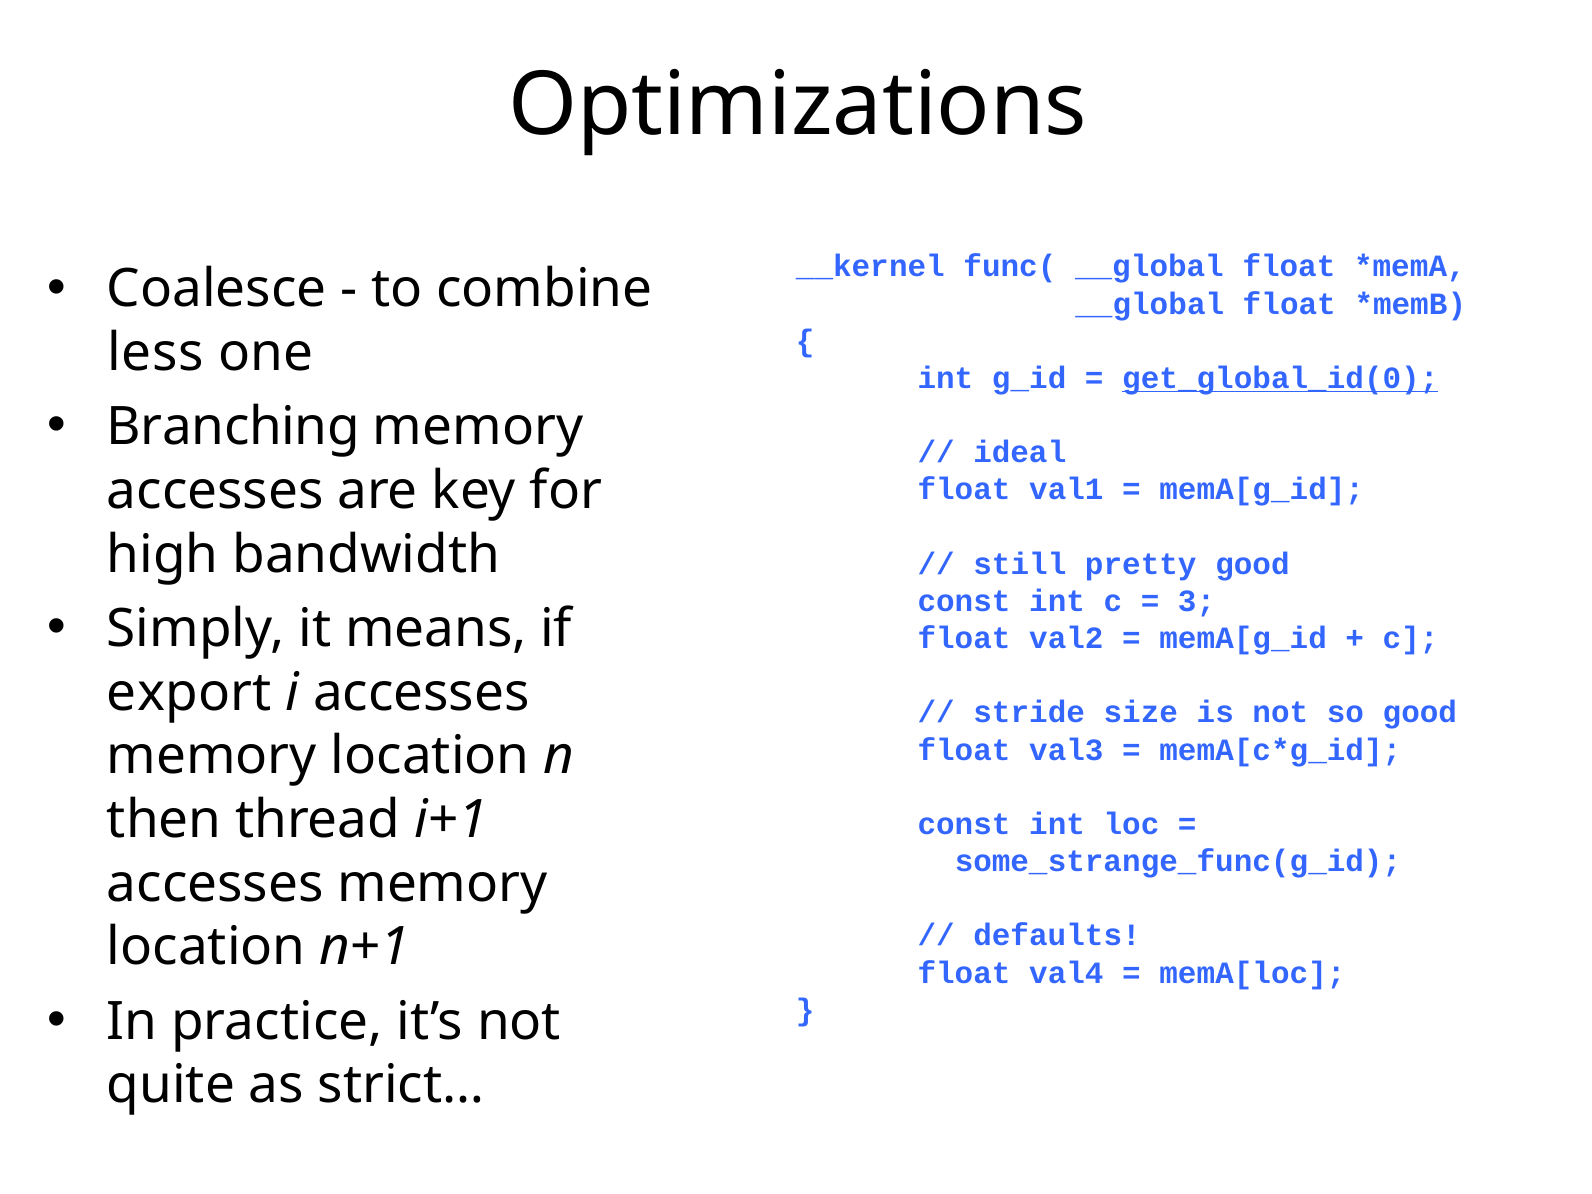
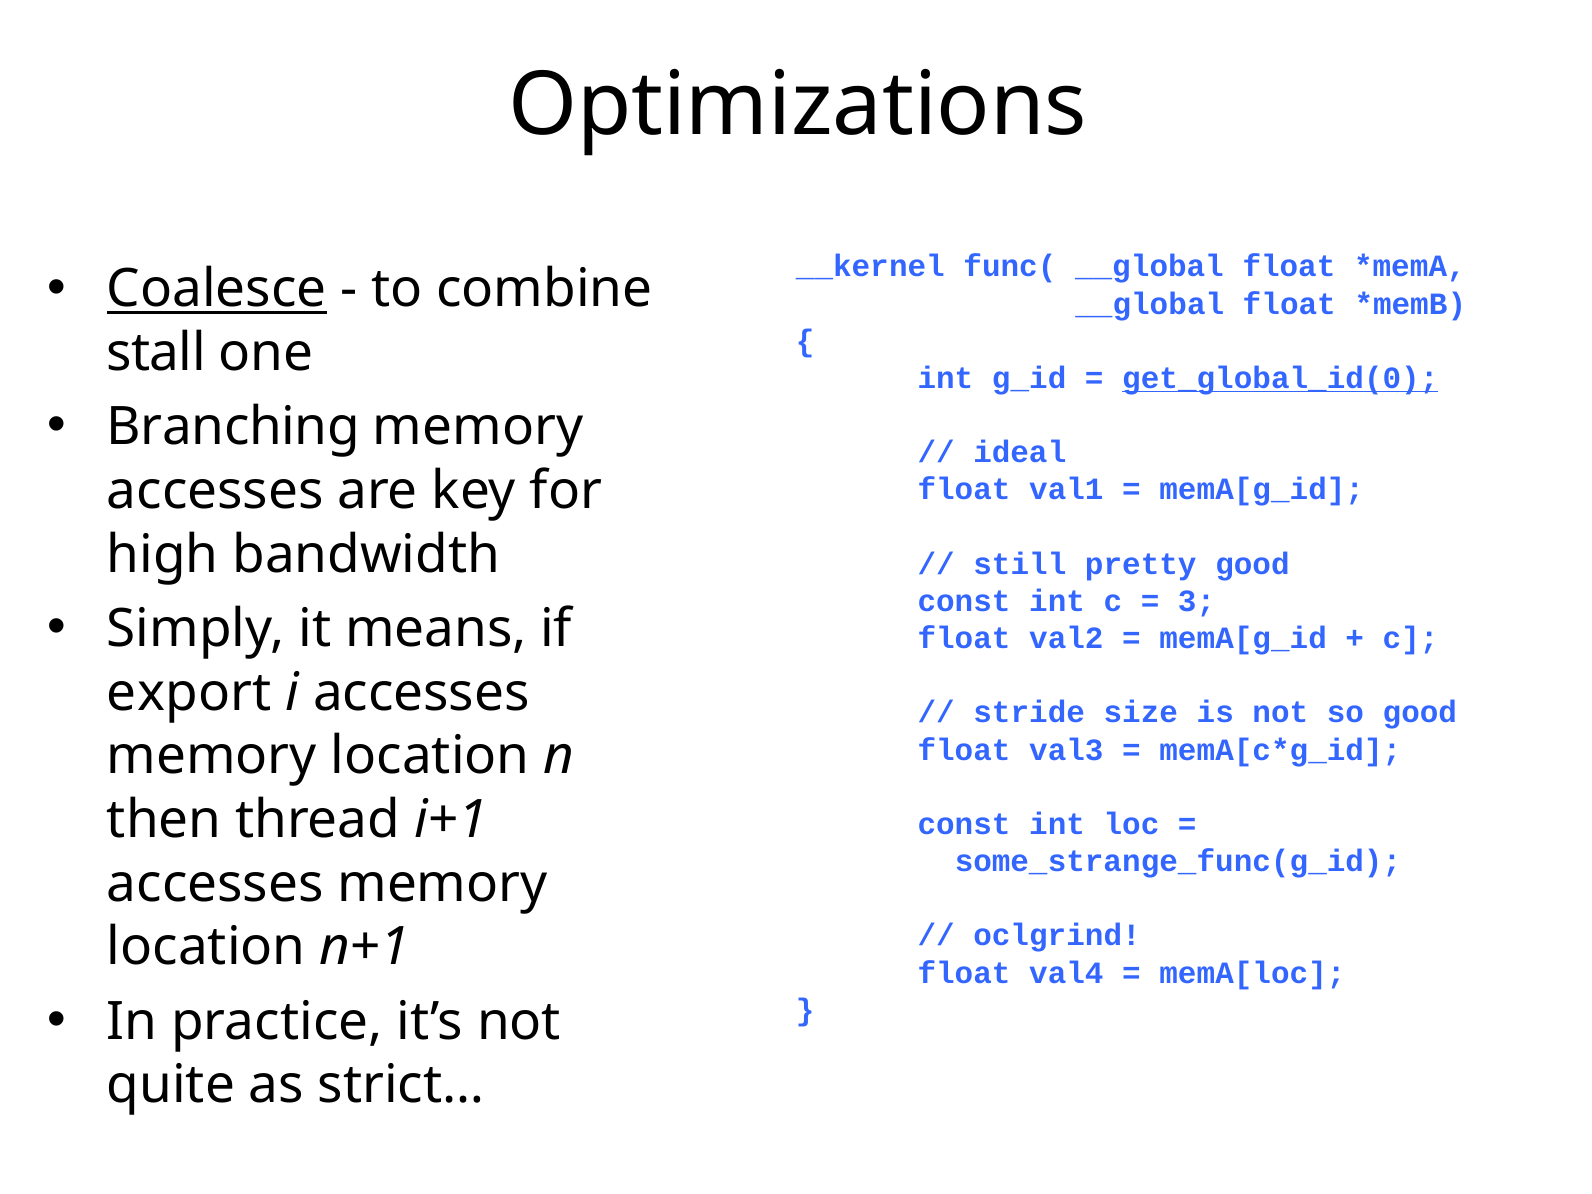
Coalesce underline: none -> present (217, 289)
less: less -> stall (156, 353)
defaults: defaults -> oclgrind (1057, 936)
